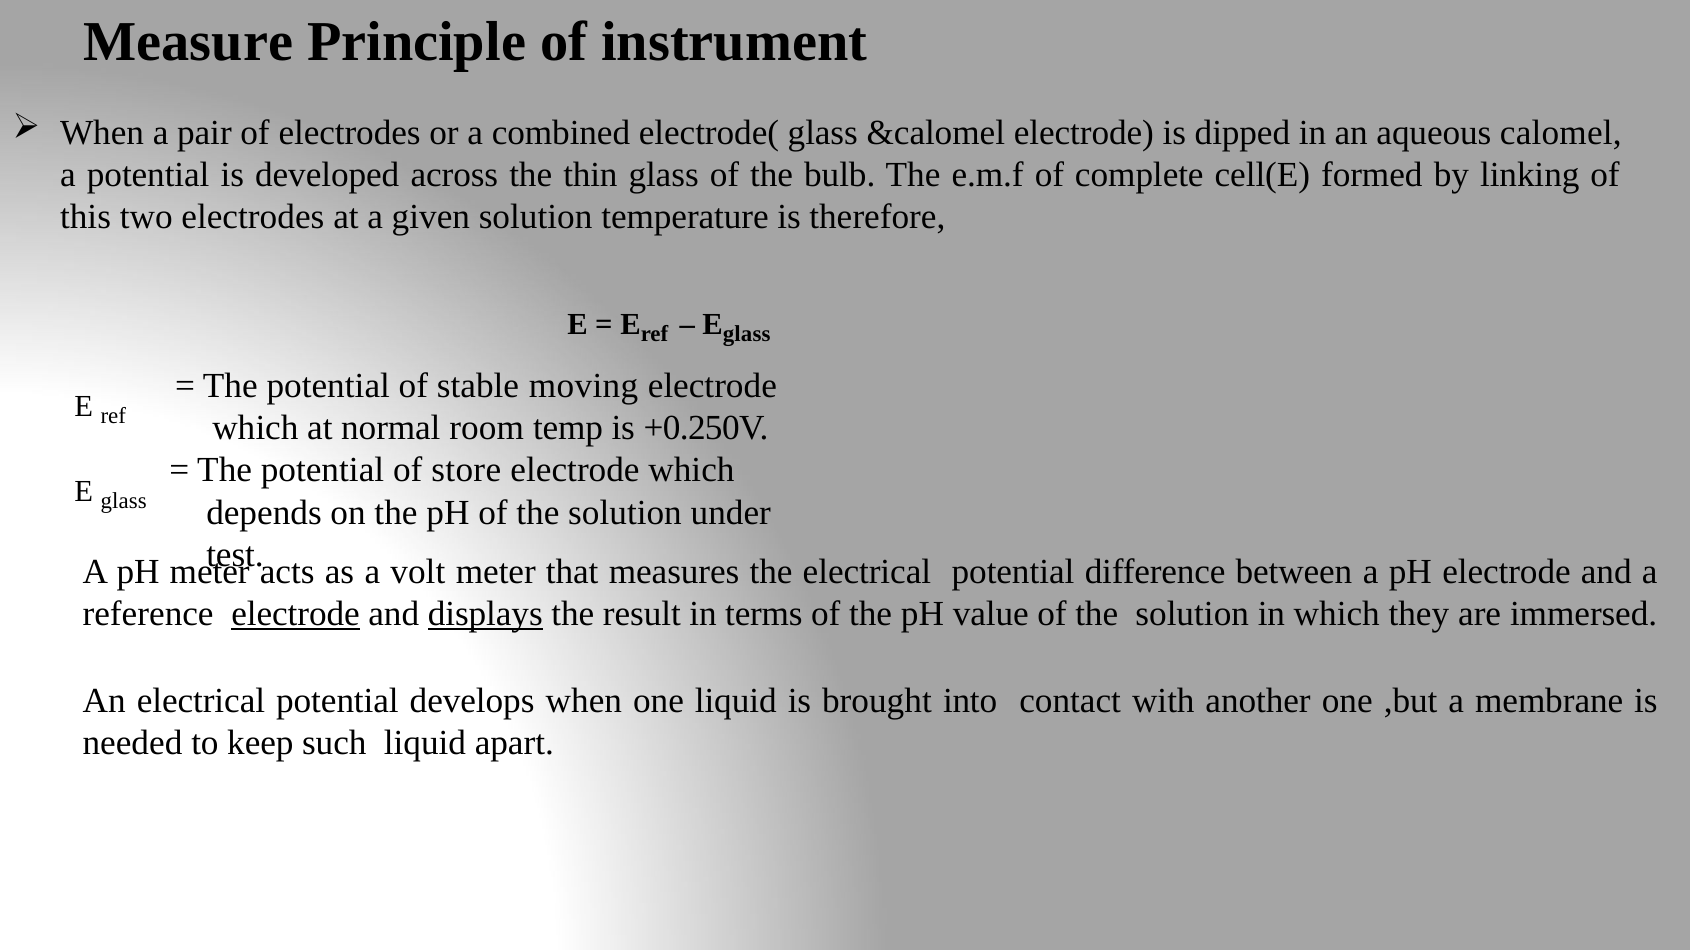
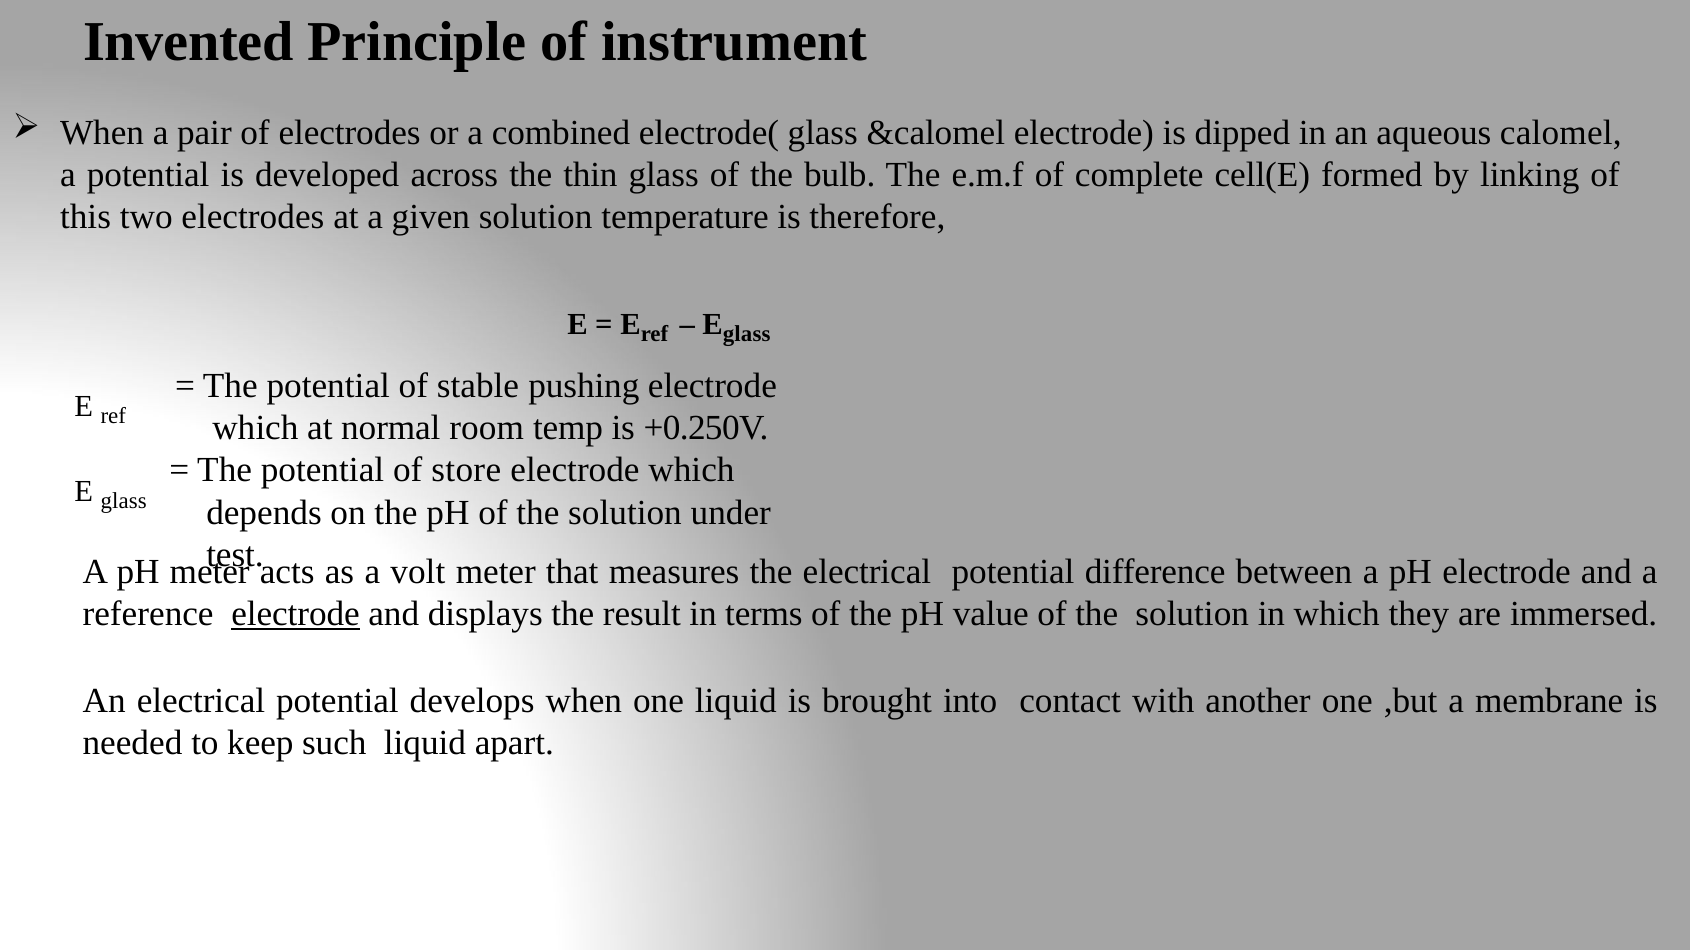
Measure: Measure -> Invented (188, 42)
moving: moving -> pushing (584, 386)
displays underline: present -> none (485, 615)
